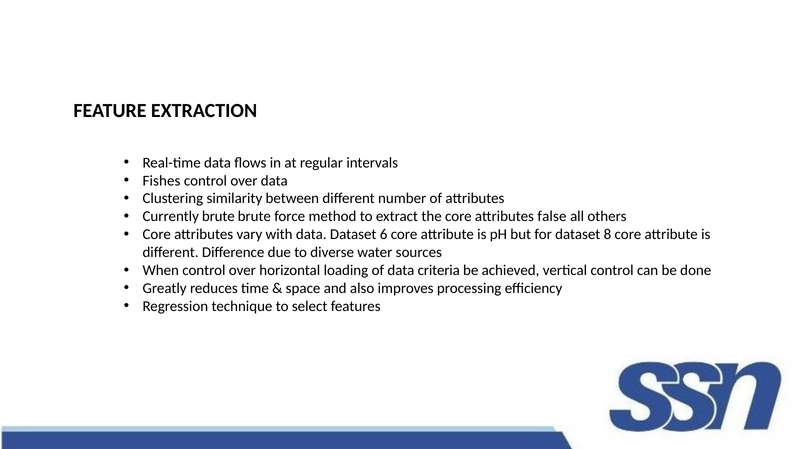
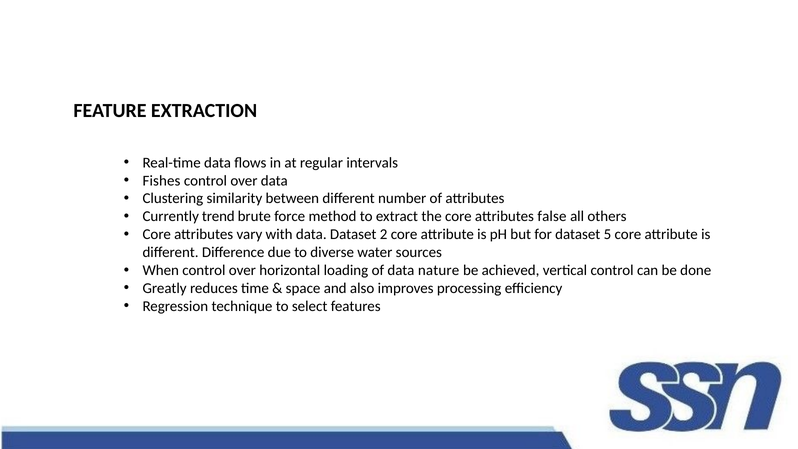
Currently brute: brute -> trend (218, 216)
6: 6 -> 2 (384, 234)
8: 8 -> 5 (607, 234)
criteria: criteria -> nature (439, 270)
